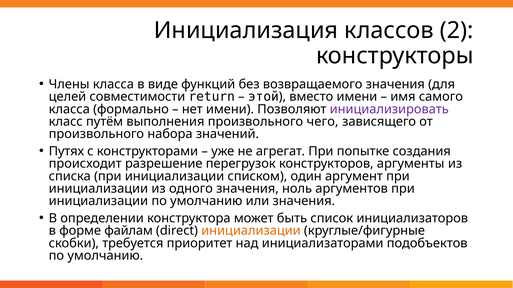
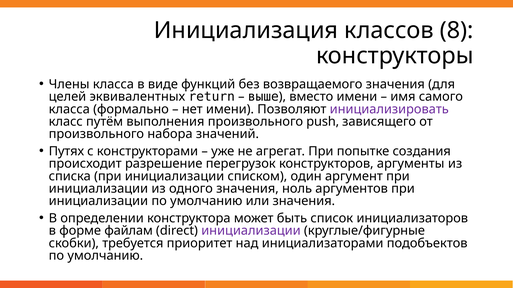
2: 2 -> 8 (457, 30)
совместимости: совместимости -> эквивалентных (137, 97)
этой: этой -> выше (263, 97)
чего: чего -> push (323, 122)
инициализации colour: orange -> purple (251, 231)
